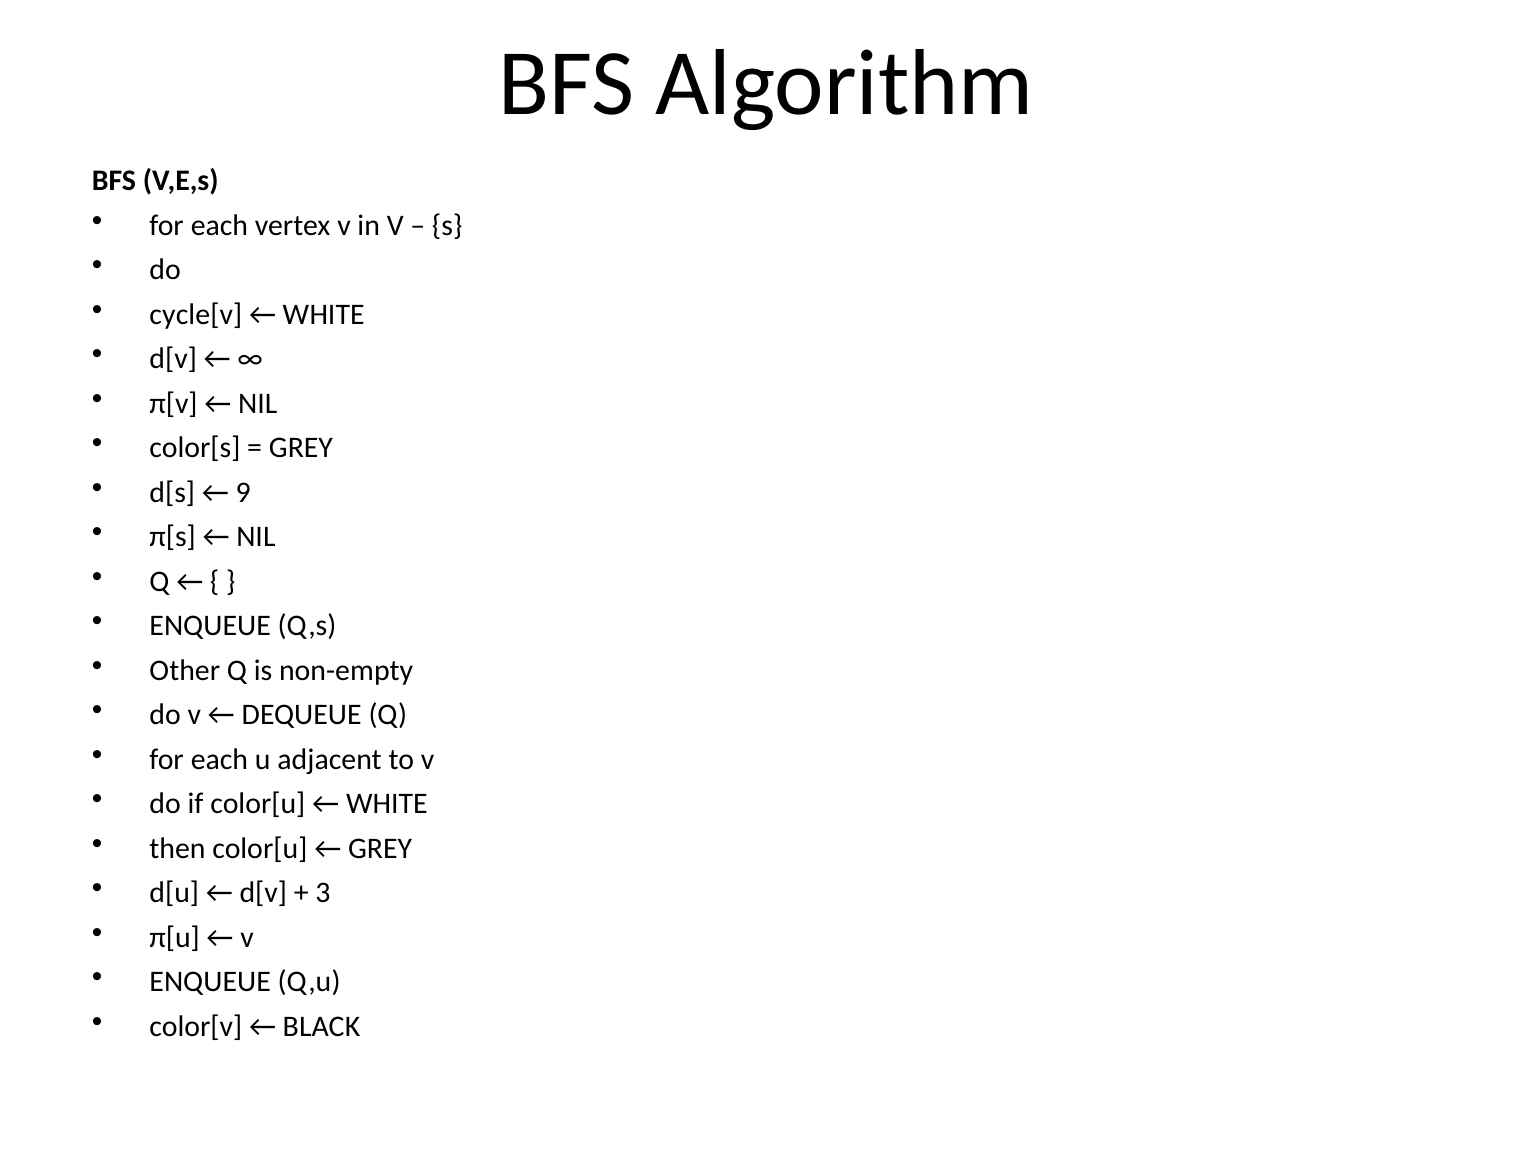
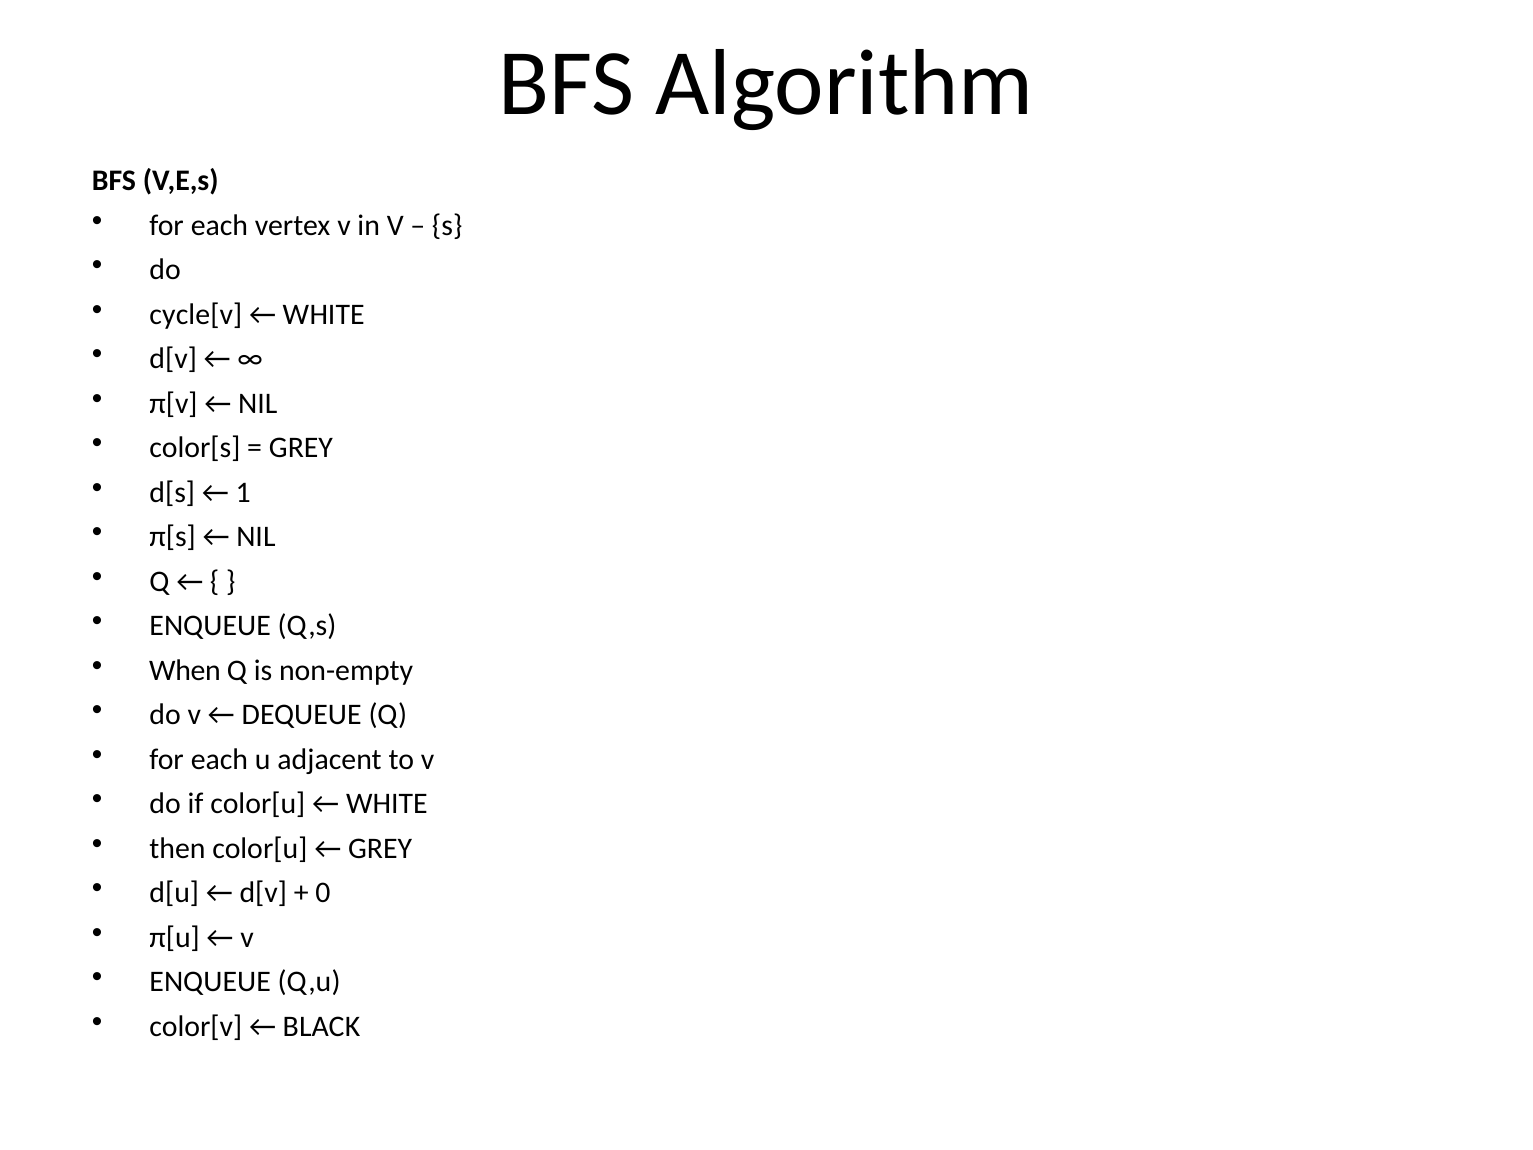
9: 9 -> 1 (243, 492)
Other: Other -> When (185, 670)
3: 3 -> 0 (323, 893)
